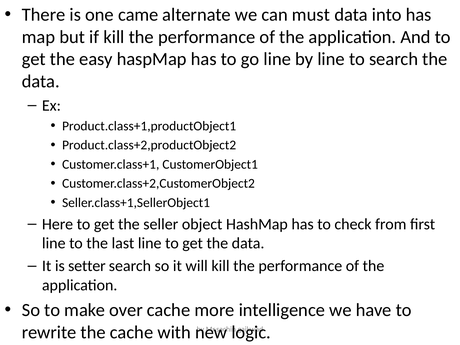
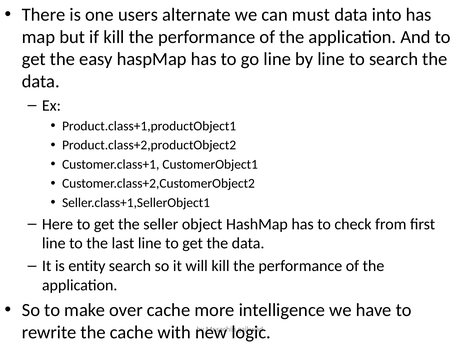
came: came -> users (138, 15)
setter: setter -> entity (87, 266)
